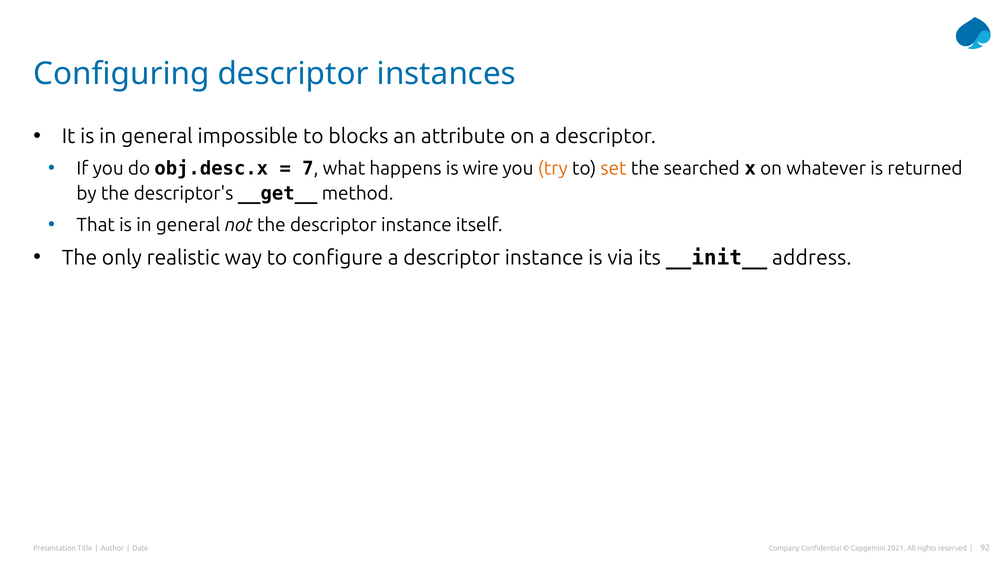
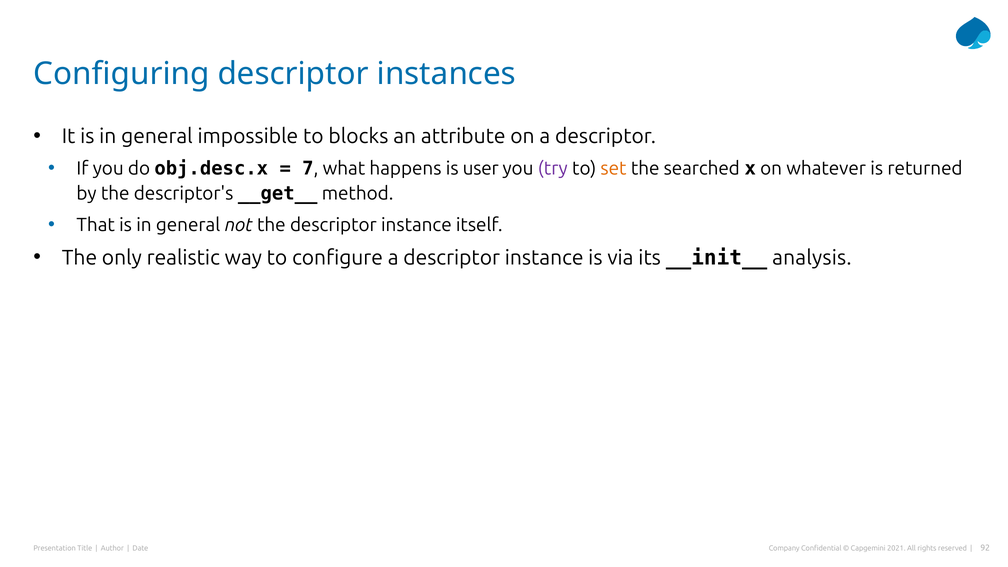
wire: wire -> user (481, 169)
try colour: orange -> purple (553, 169)
address: address -> analysis (812, 258)
